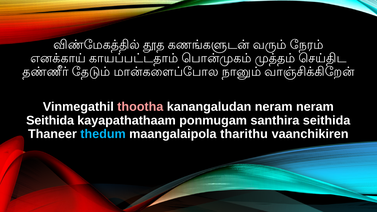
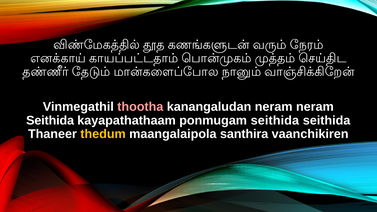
ponmugam santhira: santhira -> seithida (275, 120)
thedum colour: light blue -> yellow (103, 134)
tharithu: tharithu -> santhira (244, 134)
